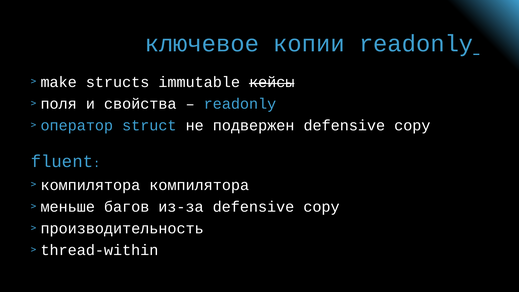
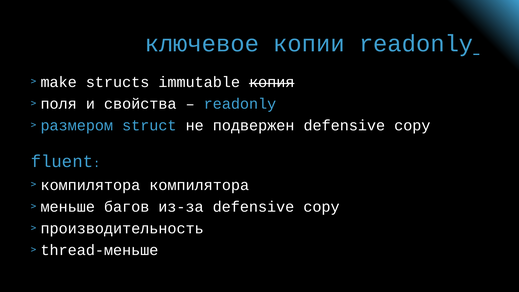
кейсы: кейсы -> копия (272, 82)
оператор: оператор -> размером (77, 126)
thread-within: thread-within -> thread-меньше (99, 250)
